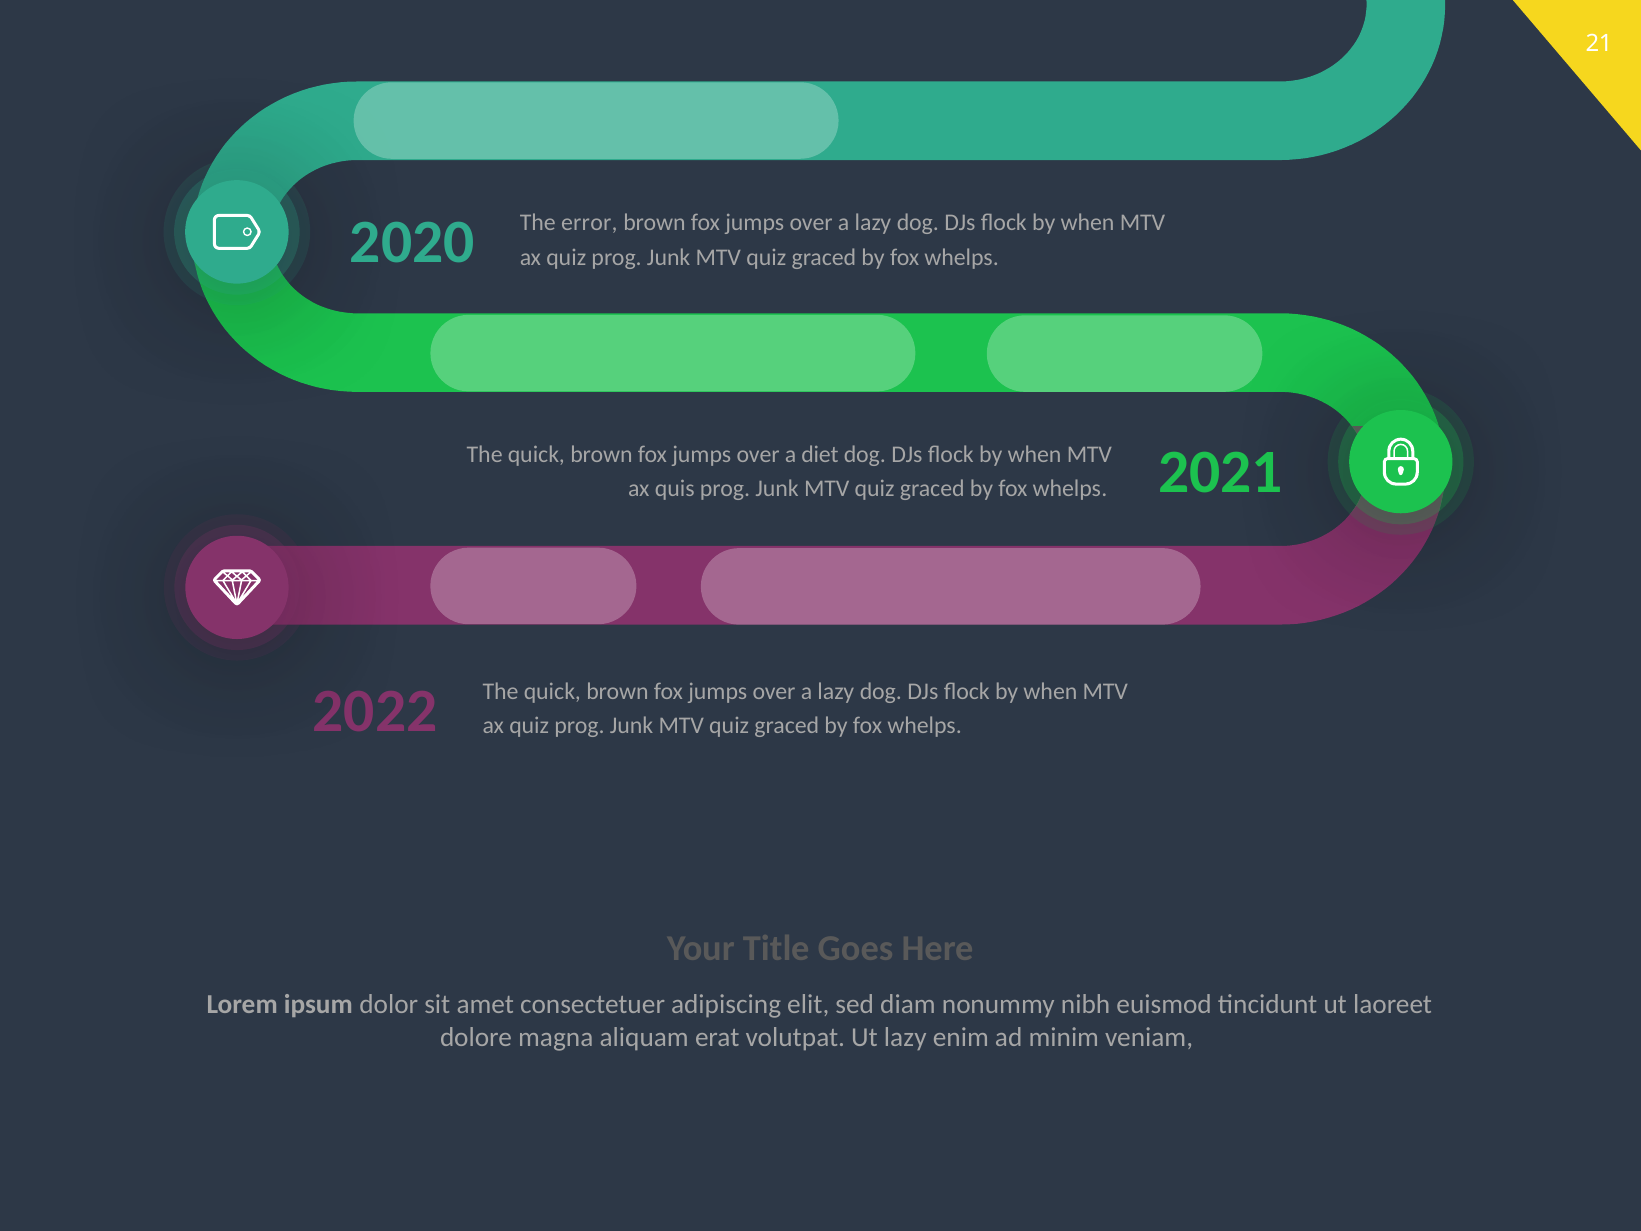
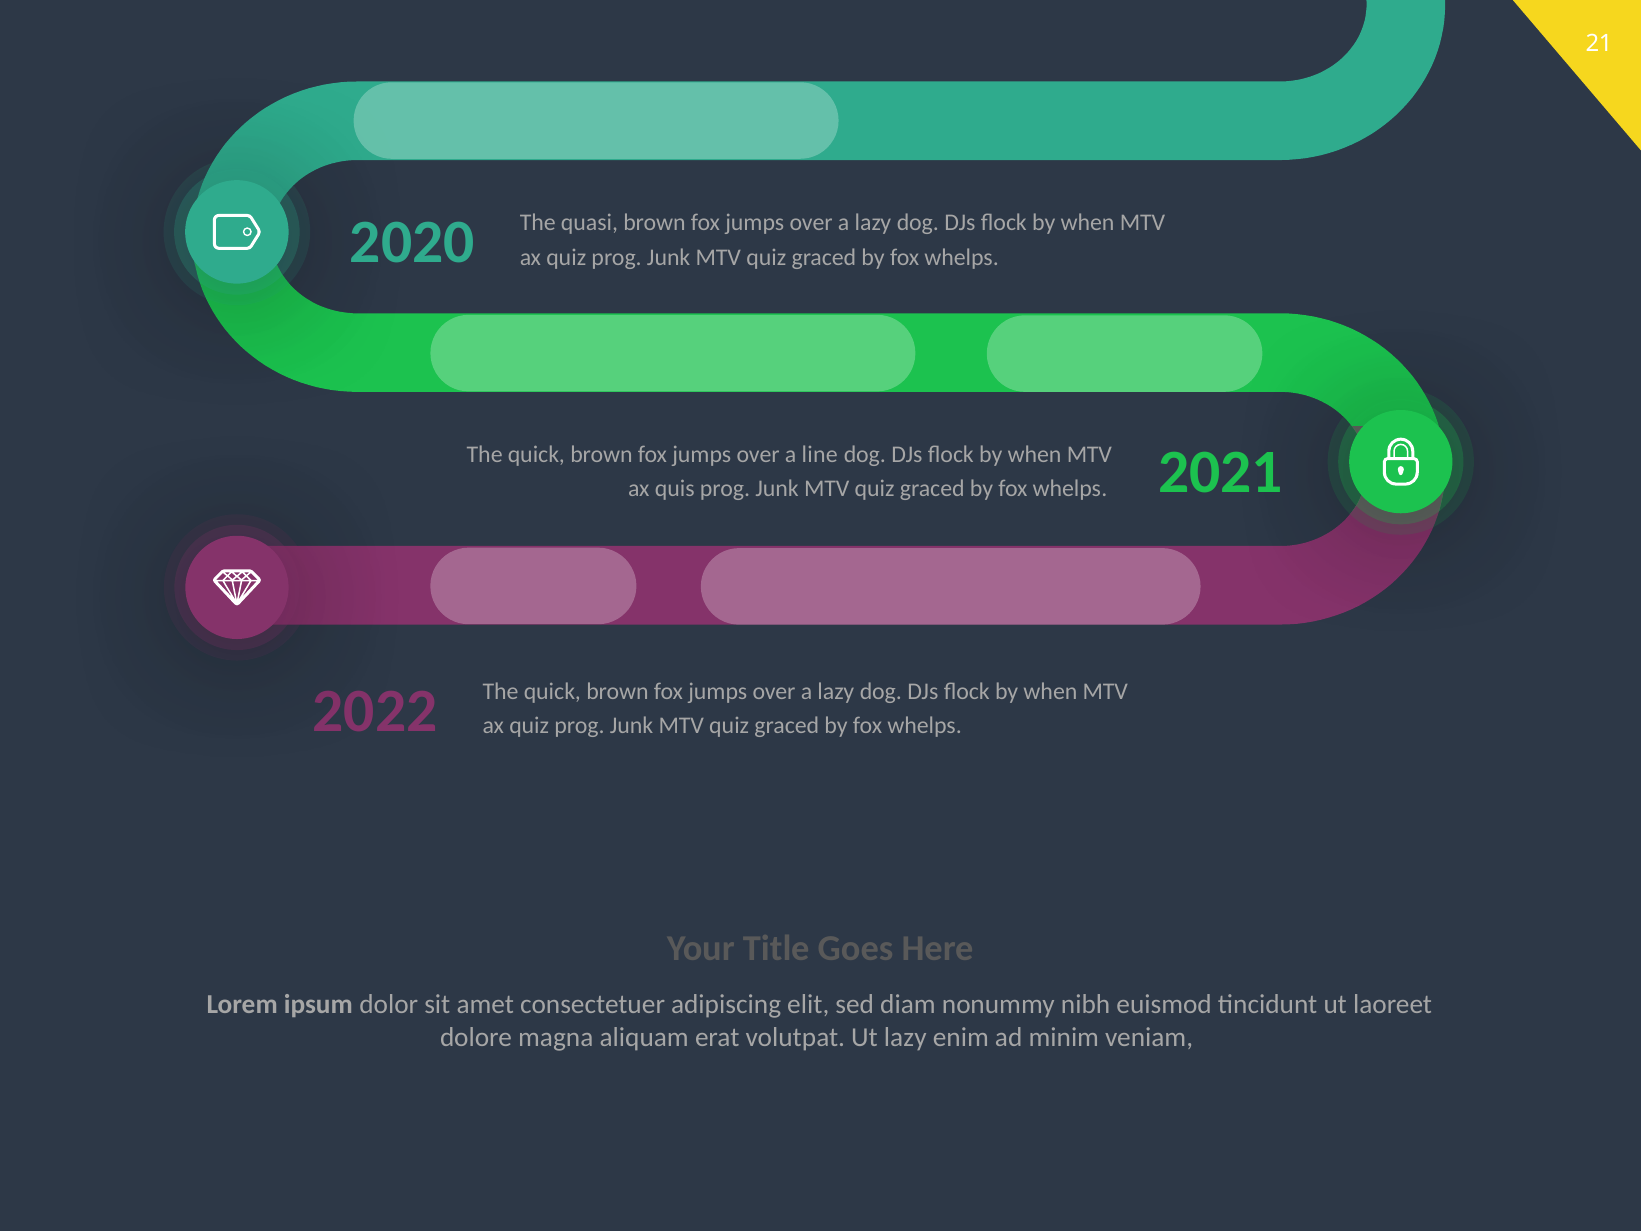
error: error -> quasi (589, 223)
diet: diet -> line (820, 454)
